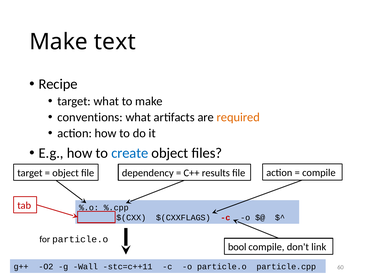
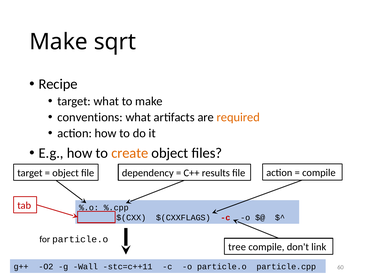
text: text -> sqrt (115, 42)
create colour: blue -> orange (130, 153)
bool: bool -> tree (237, 247)
